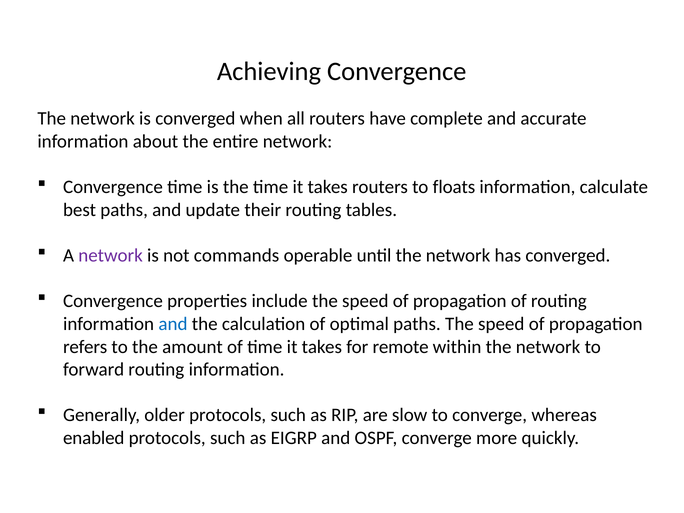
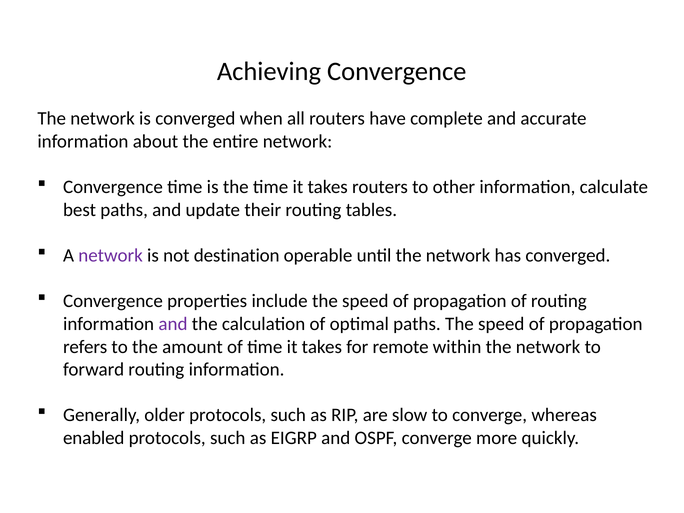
floats: floats -> other (454, 187)
commands: commands -> destination (237, 256)
and colour: blue -> purple (173, 324)
